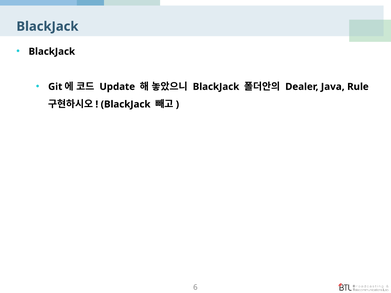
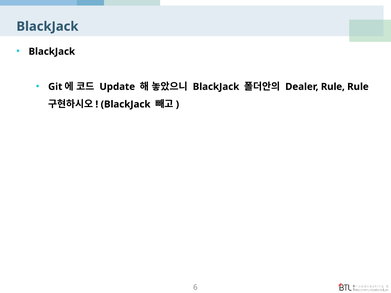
Dealer Java: Java -> Rule (333, 87)
